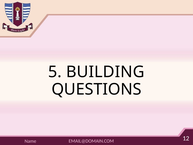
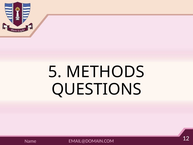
BUILDING: BUILDING -> METHODS (105, 72)
